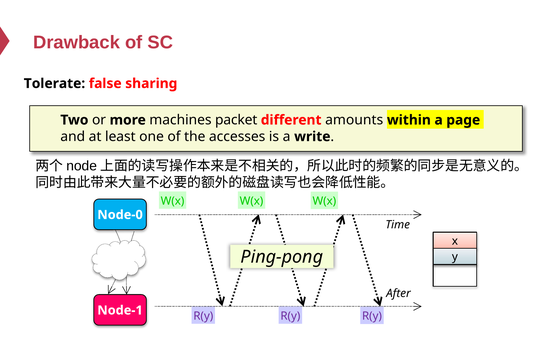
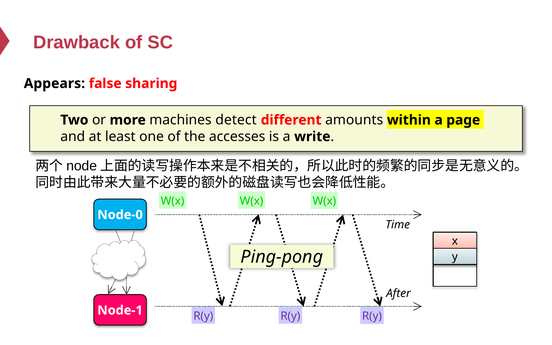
Tolerate: Tolerate -> Appears (54, 83)
packet: packet -> detect (236, 120)
